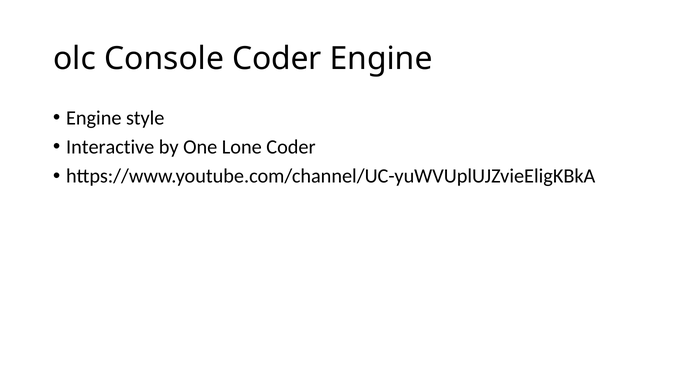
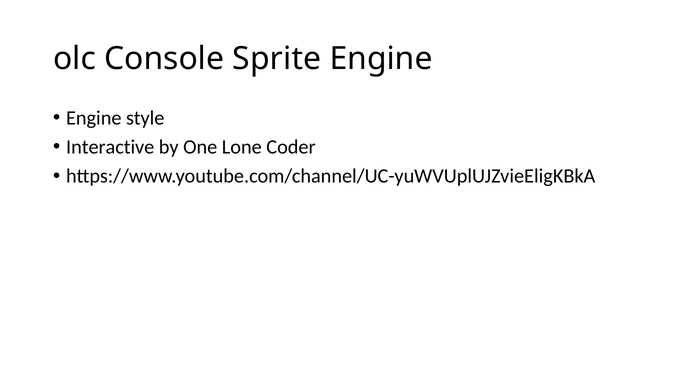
Console Coder: Coder -> Sprite (277, 58)
